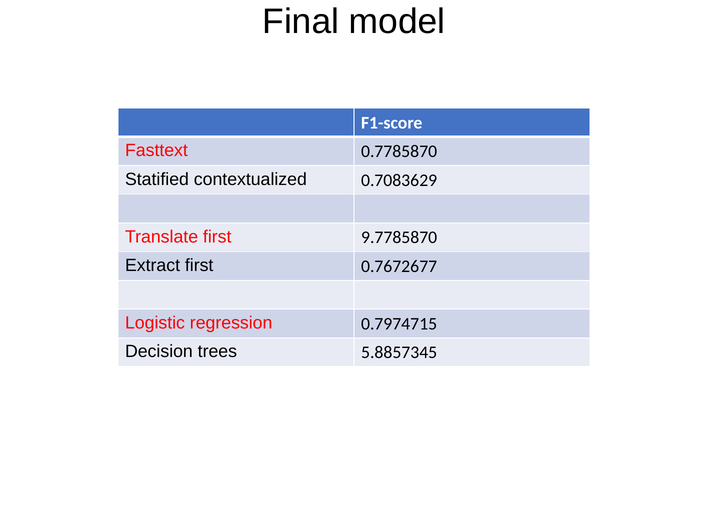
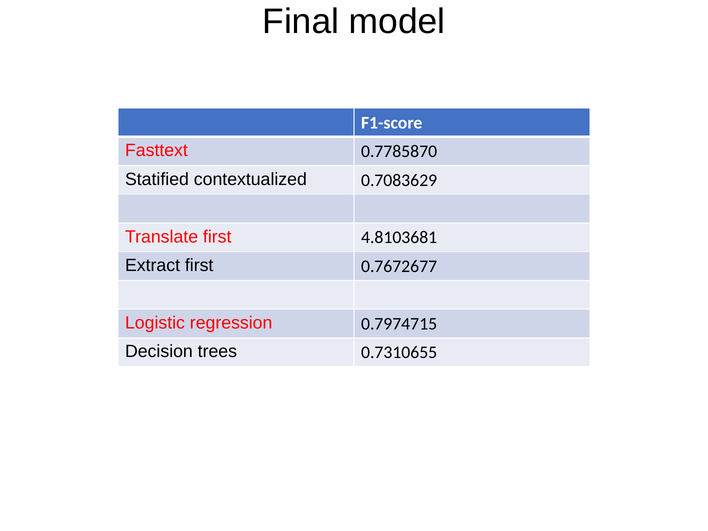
9.7785870: 9.7785870 -> 4.8103681 (399, 238)
5.8857345: 5.8857345 -> 0.7310655 (399, 352)
